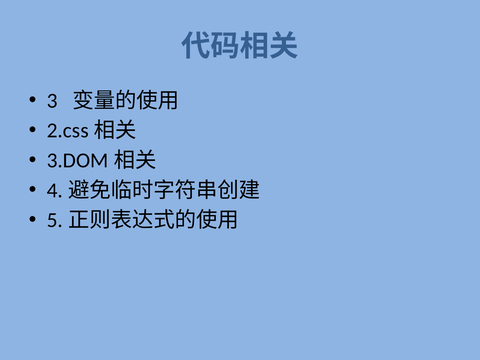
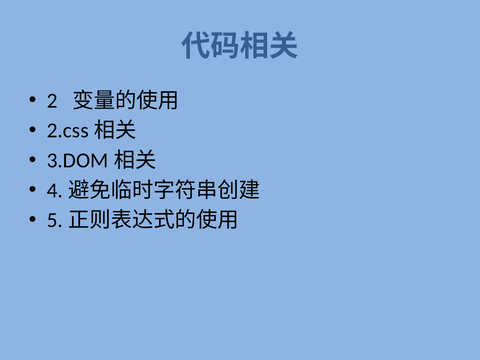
3: 3 -> 2 (52, 101)
